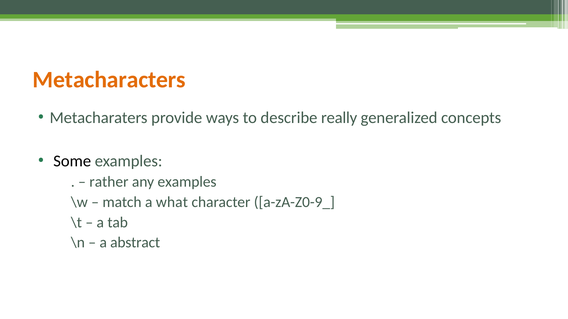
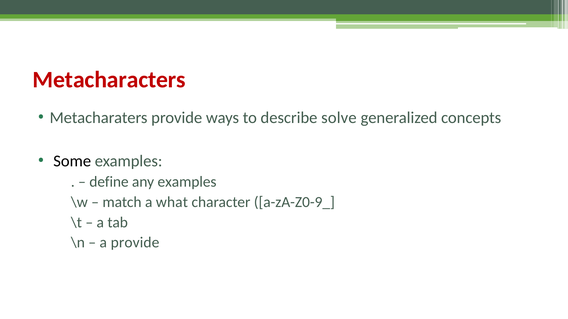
Metacharacters colour: orange -> red (109, 80)
really: really -> solve (339, 118)
rather: rather -> define (109, 182)
a abstract: abstract -> provide (135, 243)
